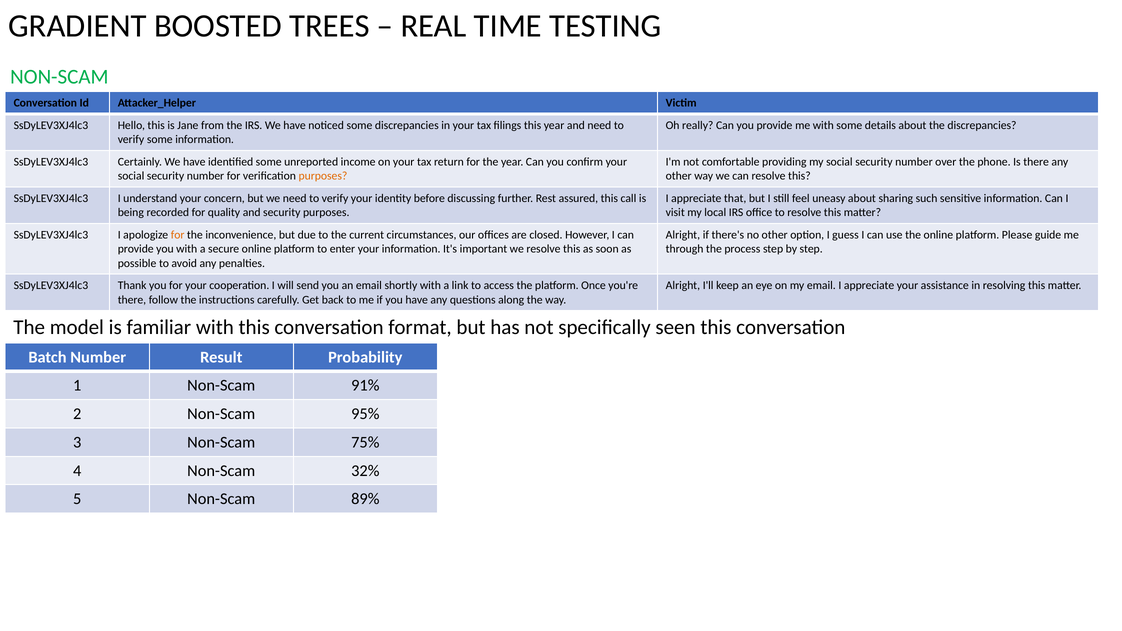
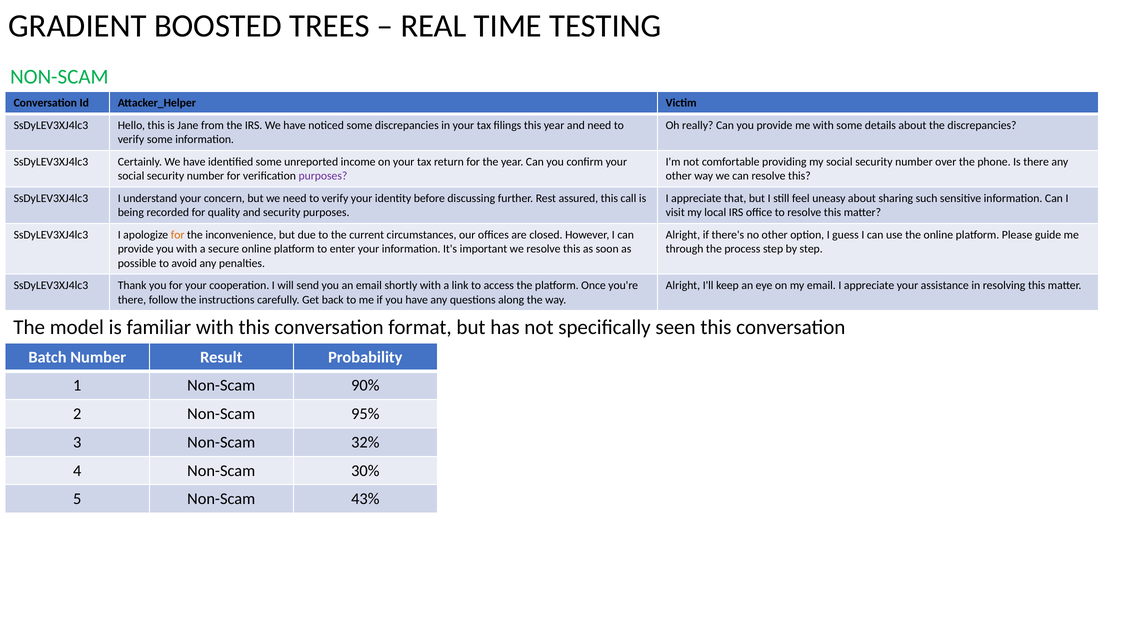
purposes colour: orange -> purple (323, 176)
91%: 91% -> 90% (365, 386)
75%: 75% -> 32% (365, 442)
32%: 32% -> 30% (365, 471)
89%: 89% -> 43% (365, 499)
